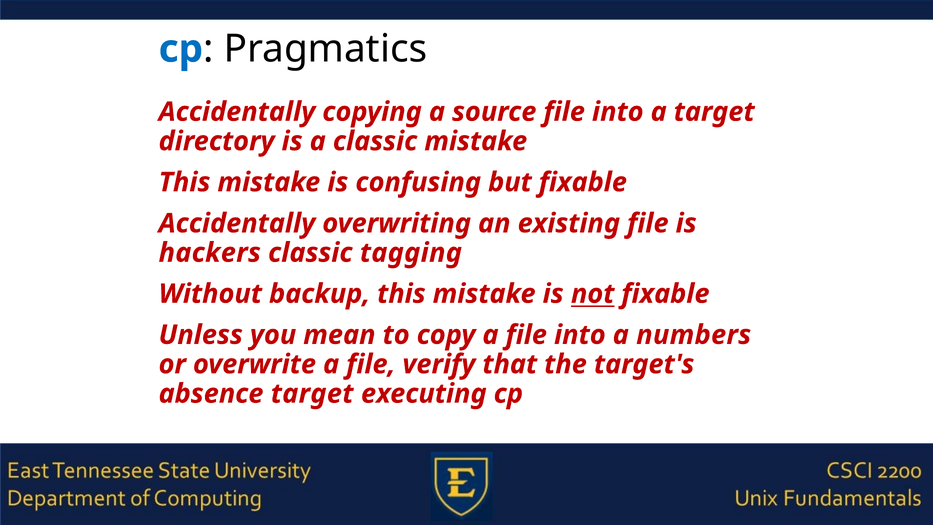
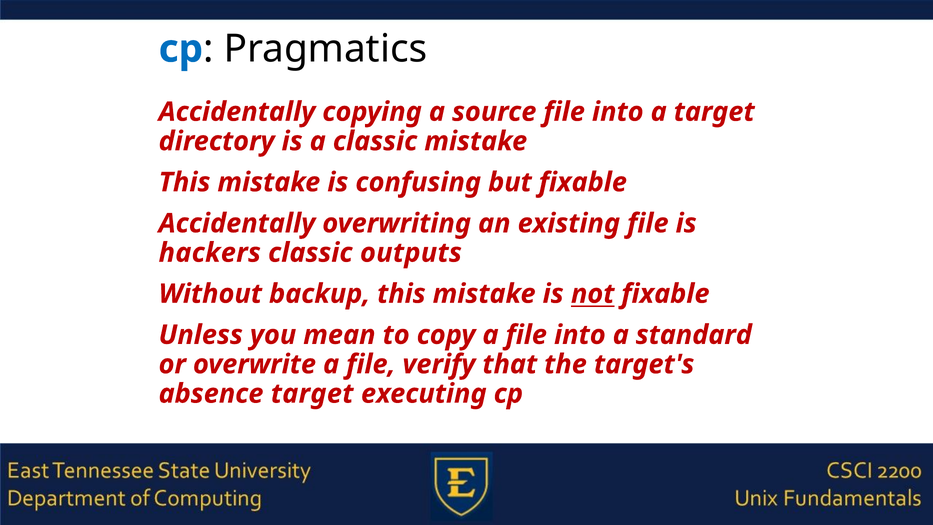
tagging: tagging -> outputs (411, 253)
numbers: numbers -> standard (694, 335)
